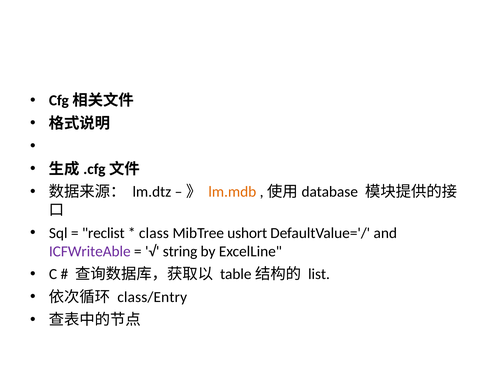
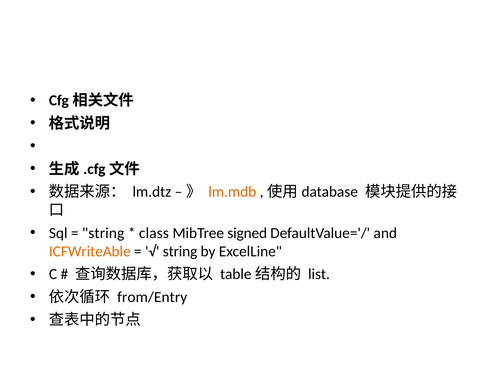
reclist: reclist -> string (103, 233)
ushort: ushort -> signed (247, 233)
ICFWriteAble colour: purple -> orange (90, 252)
class/Entry: class/Entry -> from/Entry (152, 298)
